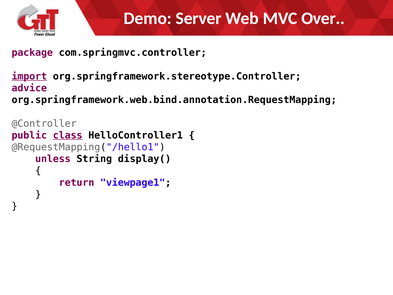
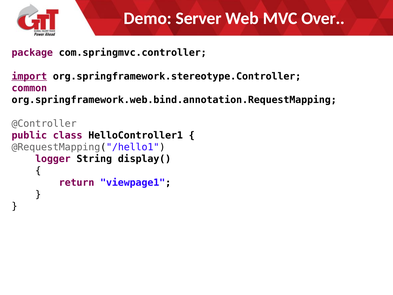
advice: advice -> common (29, 88)
class underline: present -> none (68, 135)
unless: unless -> logger (53, 159)
